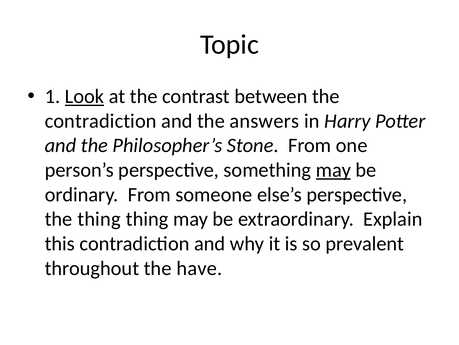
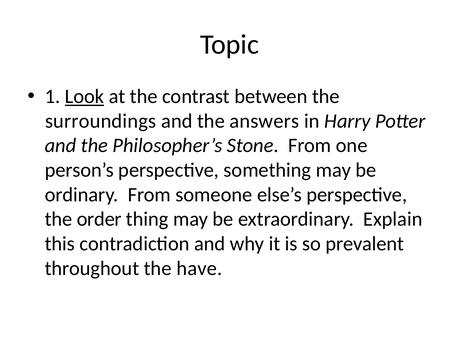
contradiction: contradiction -> surroundings (101, 121)
may underline: present -> none (333, 170)
the thing: thing -> order (99, 219)
